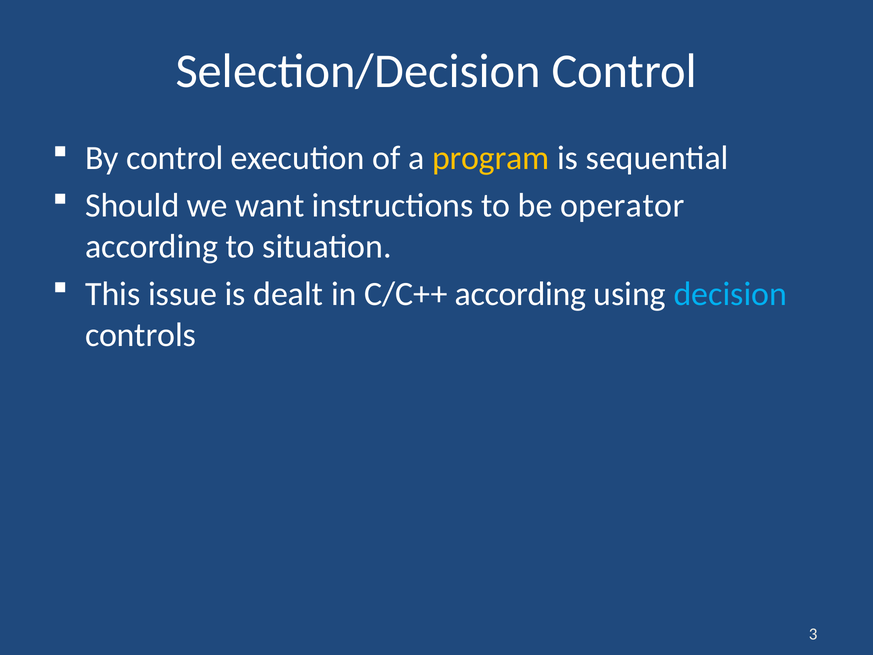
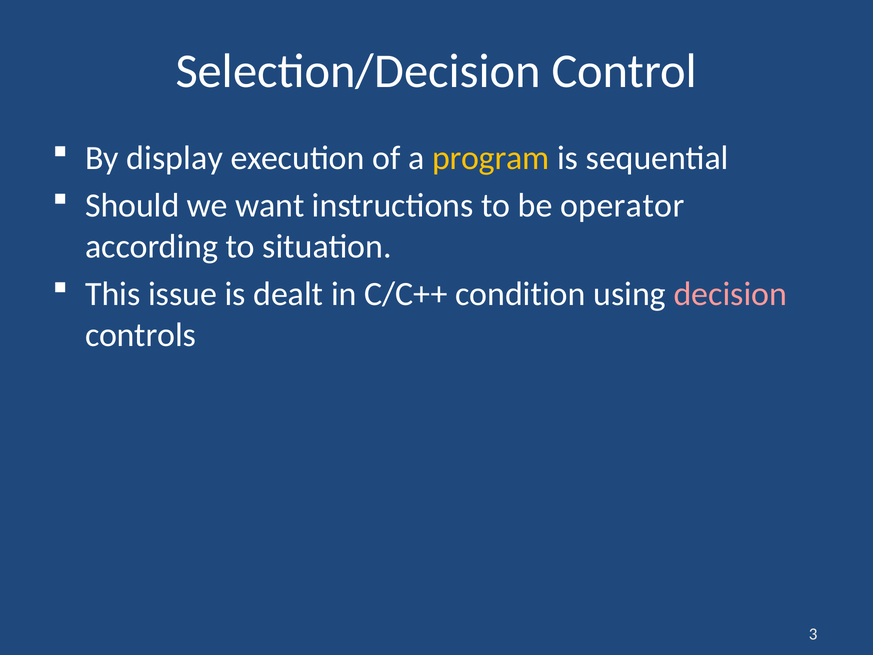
By control: control -> display (175, 158)
C/C++ according: according -> condition (520, 294)
decision colour: light blue -> pink (730, 294)
